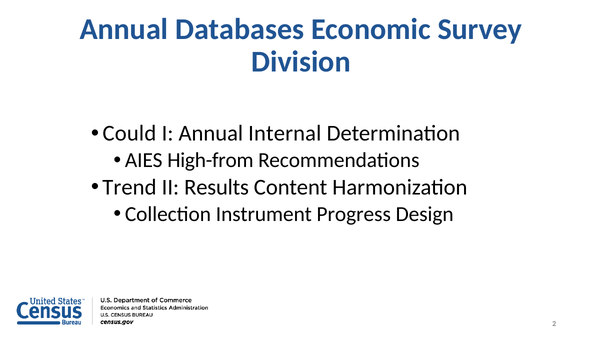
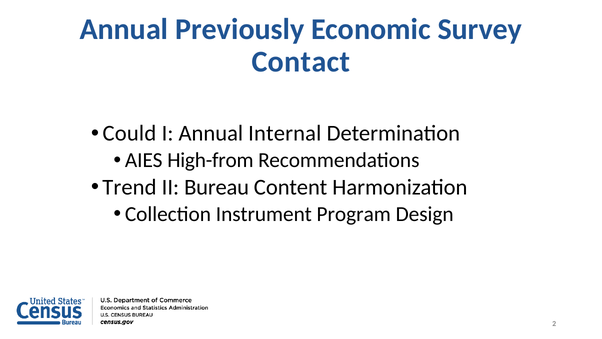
Databases: Databases -> Previously (240, 29)
Division: Division -> Contact (301, 62)
Results: Results -> Bureau (217, 187)
Progress: Progress -> Program (354, 214)
